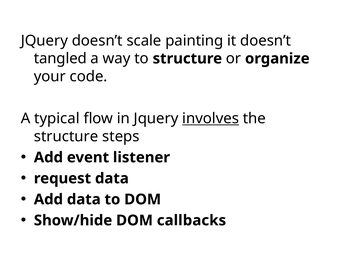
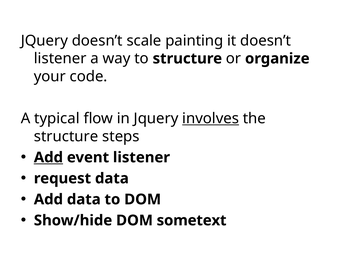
tangled: tangled -> listener (60, 59)
Add underline: none -> present (48, 158)
callbacks: callbacks -> sometext (192, 221)
